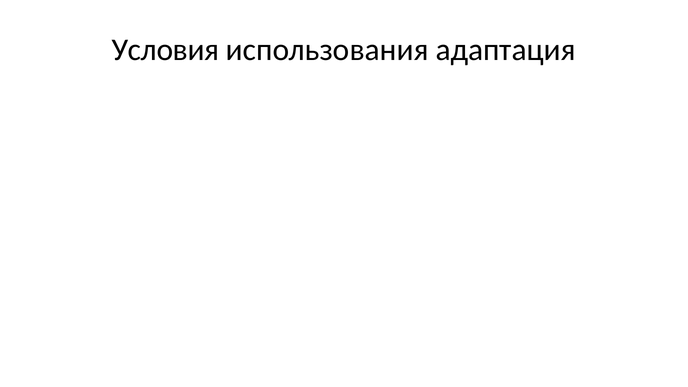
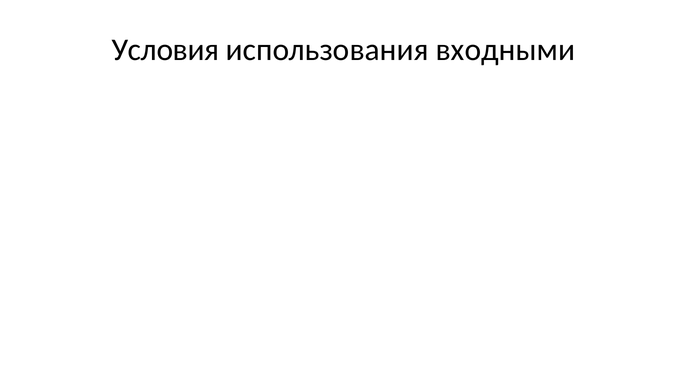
адаптация: адаптация -> входными (505, 50)
